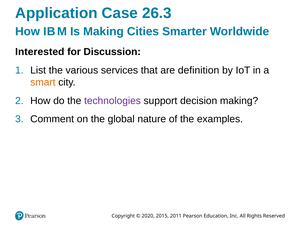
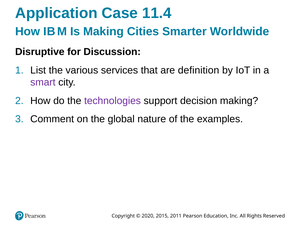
26.3: 26.3 -> 11.4 (157, 13)
Interested: Interested -> Disruptive (40, 52)
smart colour: orange -> purple (43, 82)
